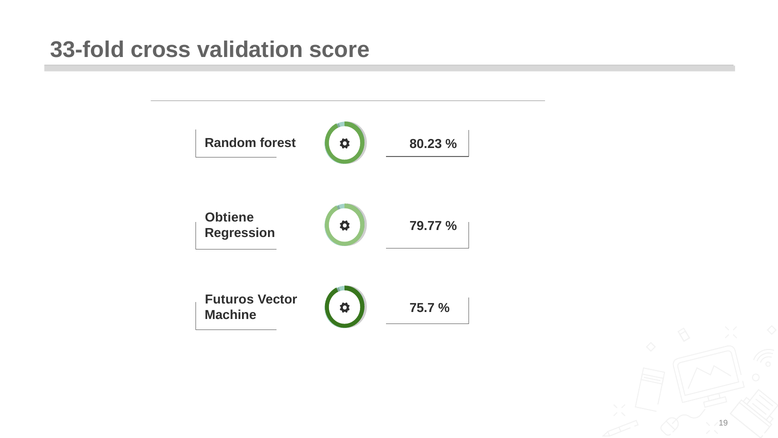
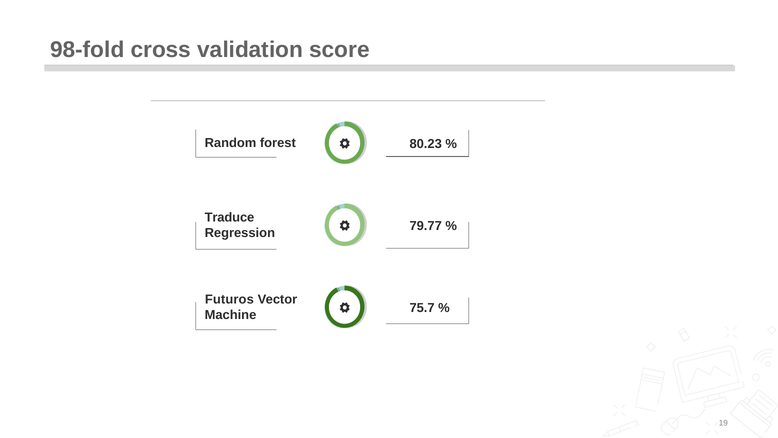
33-fold: 33-fold -> 98-fold (87, 50)
Obtiene: Obtiene -> Traduce (229, 217)
